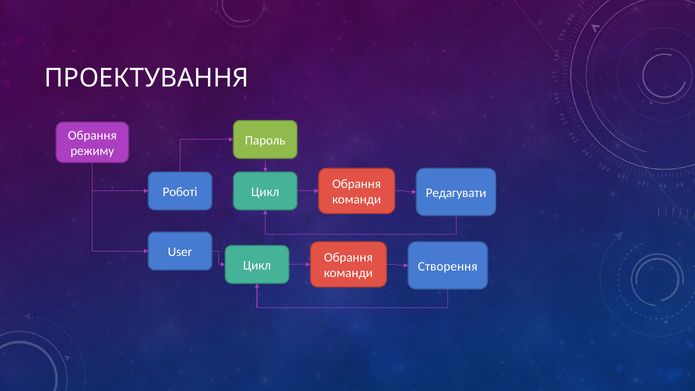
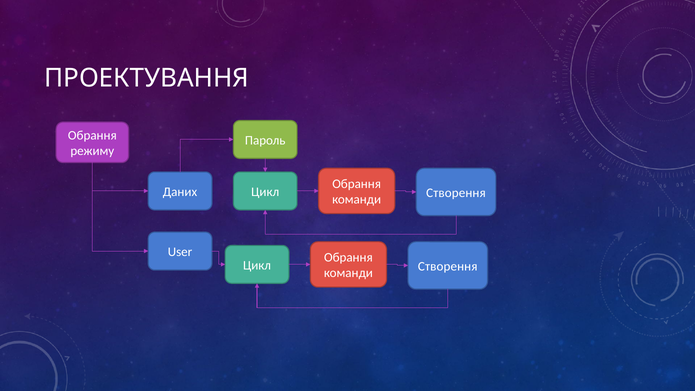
Роботі: Роботі -> Даних (180, 192)
Редагувати: Редагувати -> Створення (456, 193)
